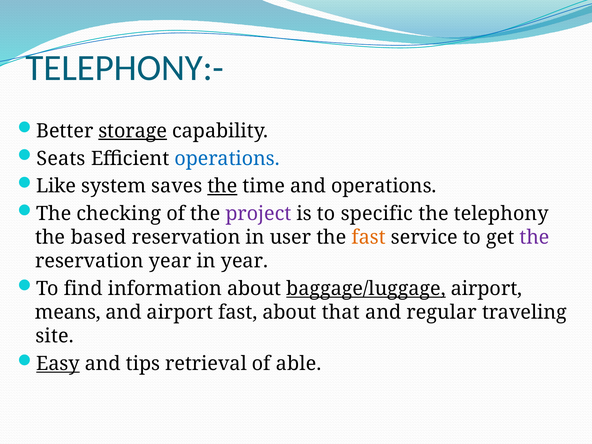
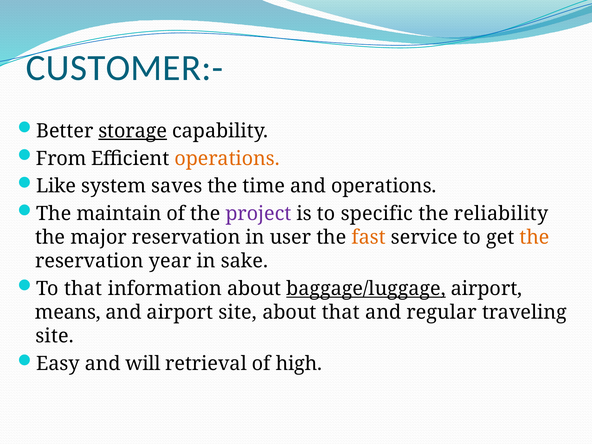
TELEPHONY:-: TELEPHONY:- -> CUSTOMER:- (124, 68)
Seats: Seats -> From (61, 159)
operations colour: blue -> orange (227, 159)
the underline: present -> none (222, 186)
checking: checking -> maintain (119, 214)
telephony: telephony -> reliability (501, 214)
based: based -> major (99, 237)
the colour: purple -> orange (534, 237)
in year: year -> sake (244, 261)
To find: find -> that (83, 289)
airport fast: fast -> site (238, 312)
Easy underline: present -> none (58, 364)
tips: tips -> will (143, 364)
able: able -> high (299, 364)
